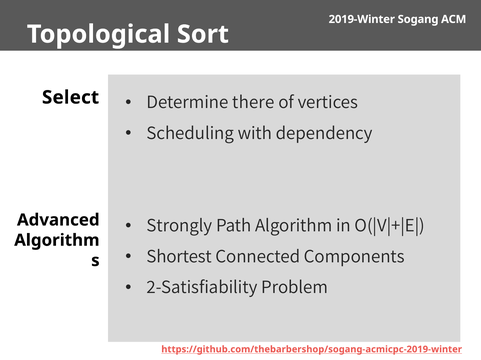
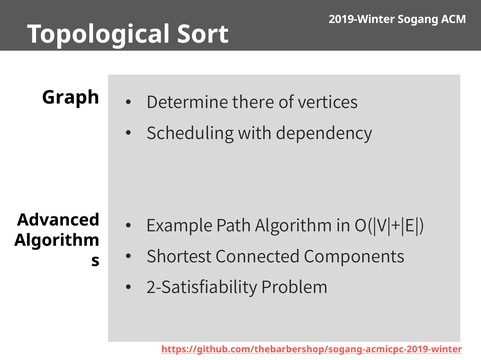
Select: Select -> Graph (71, 98)
Strongly: Strongly -> Example (179, 227)
